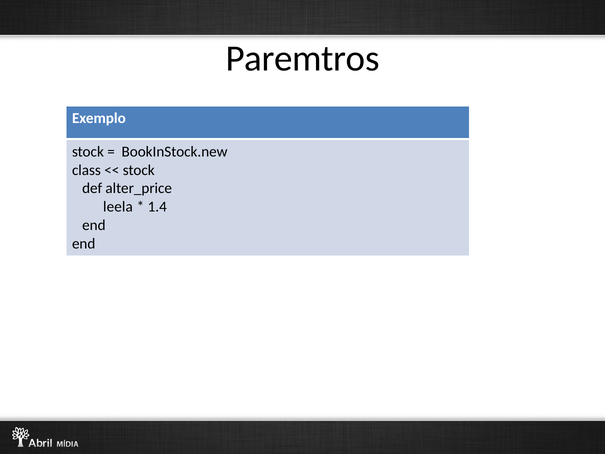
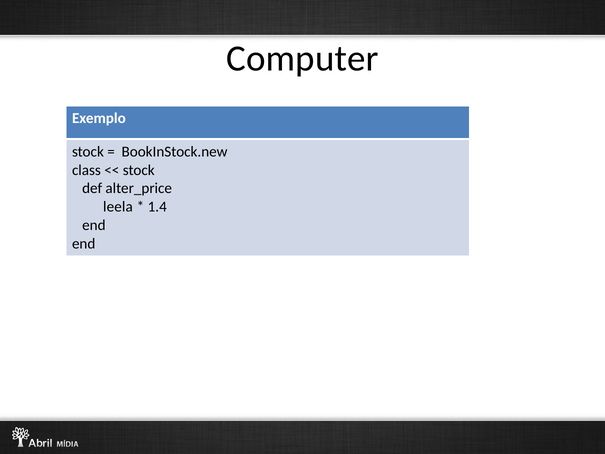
Paremtros: Paremtros -> Computer (302, 59)
